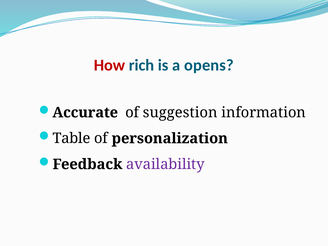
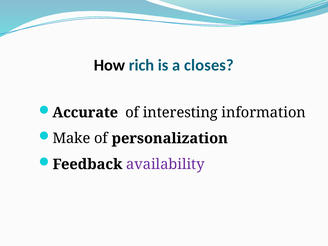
How colour: red -> black (109, 65)
opens: opens -> closes (209, 65)
suggestion: suggestion -> interesting (180, 113)
Table: Table -> Make (71, 138)
